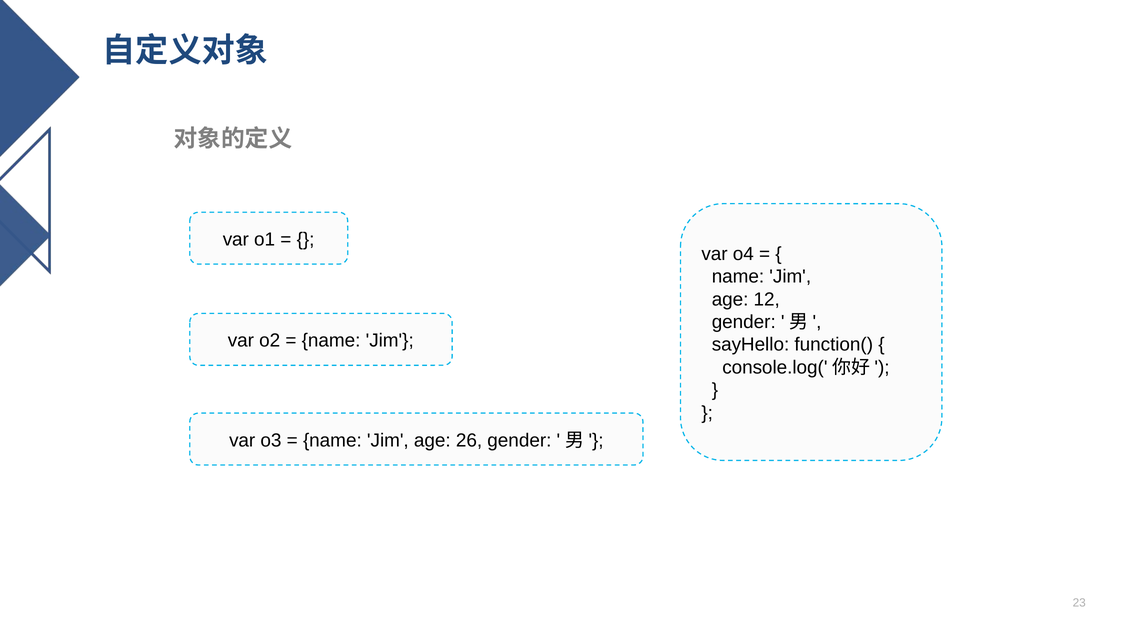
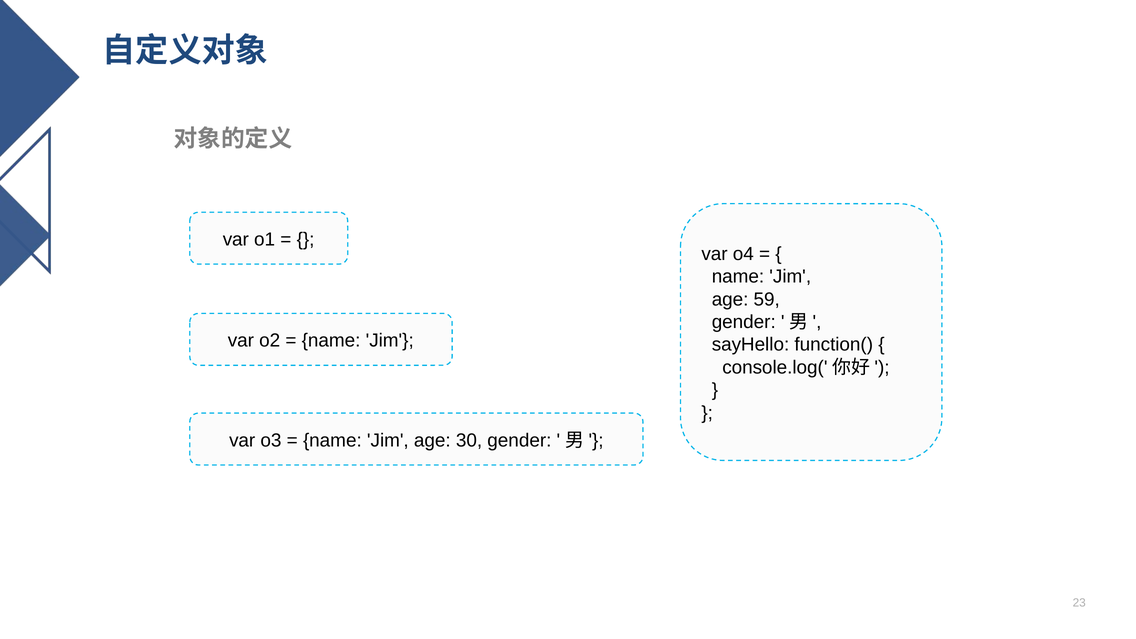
12: 12 -> 59 (767, 299)
26: 26 -> 30 (469, 440)
